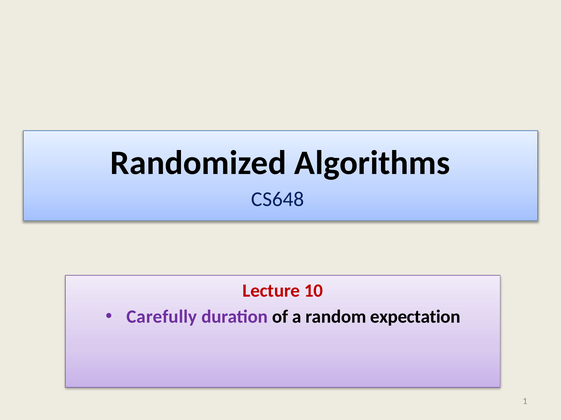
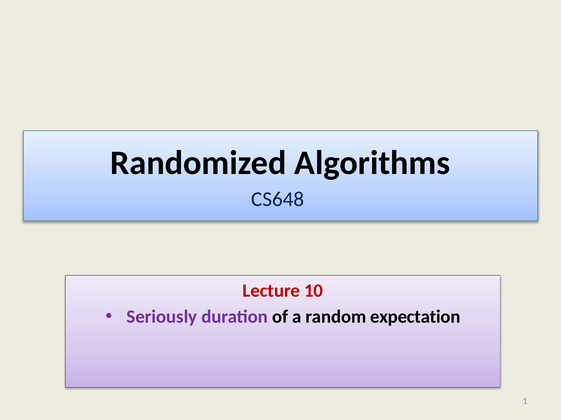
Carefully: Carefully -> Seriously (162, 317)
